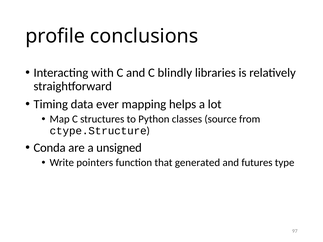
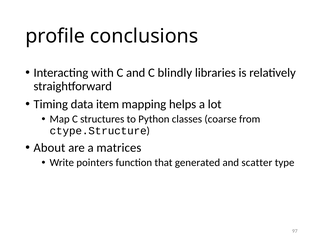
ever: ever -> item (108, 104)
source: source -> coarse (221, 119)
Conda: Conda -> About (49, 148)
unsigned: unsigned -> matrices (119, 148)
futures: futures -> scatter (257, 163)
